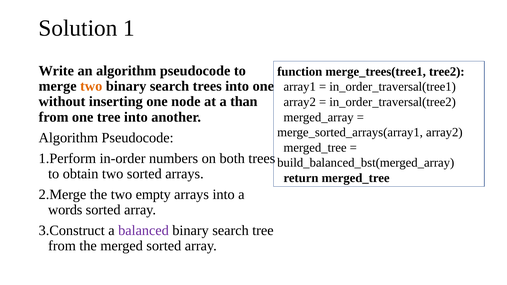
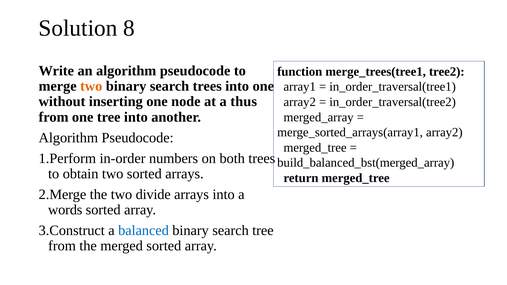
1: 1 -> 8 (129, 28)
than: than -> thus (244, 102)
empty: empty -> divide (153, 195)
balanced colour: purple -> blue (144, 231)
